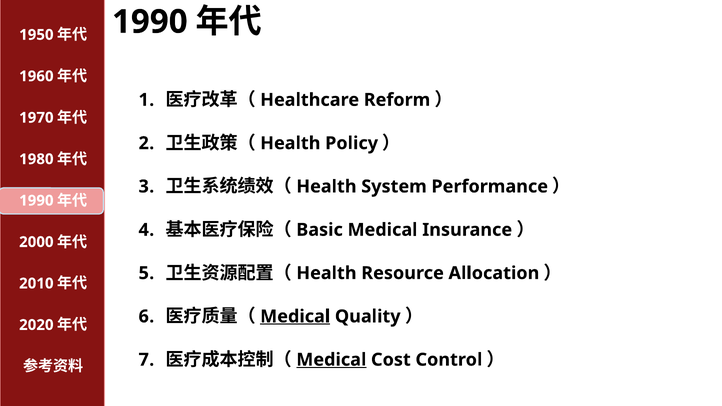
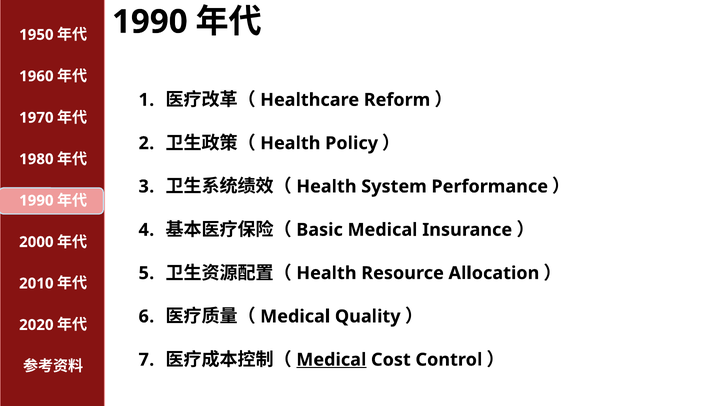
Medical underline: present -> none (295, 317)
